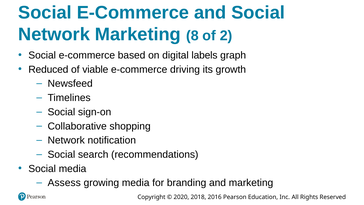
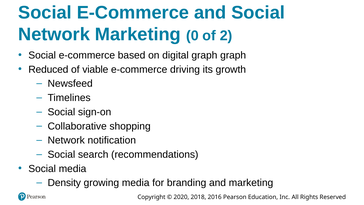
8: 8 -> 0 (192, 36)
digital labels: labels -> graph (204, 55)
Assess: Assess -> Density (64, 183)
